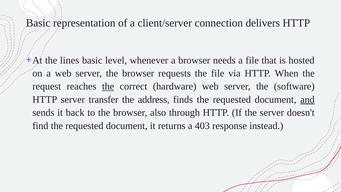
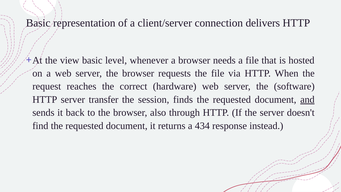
lines: lines -> view (70, 60)
the underline: present -> none (108, 86)
address: address -> session (154, 99)
403: 403 -> 434 (202, 126)
